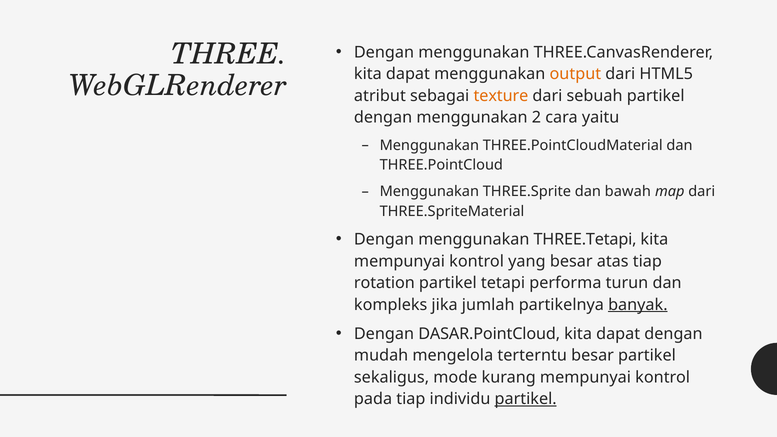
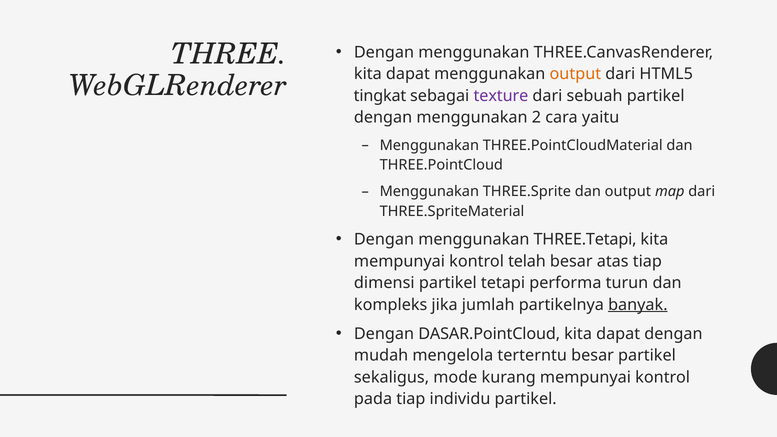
atribut: atribut -> tingkat (380, 96)
texture colour: orange -> purple (501, 96)
dan bawah: bawah -> output (628, 192)
yang: yang -> telah (527, 261)
rotation: rotation -> dimensi (384, 283)
partikel underline: present -> none (526, 399)
